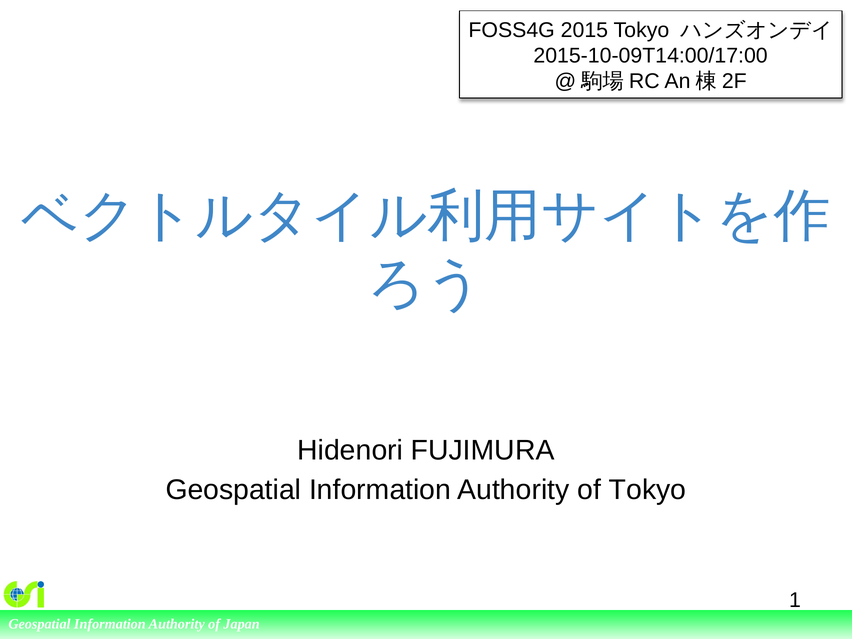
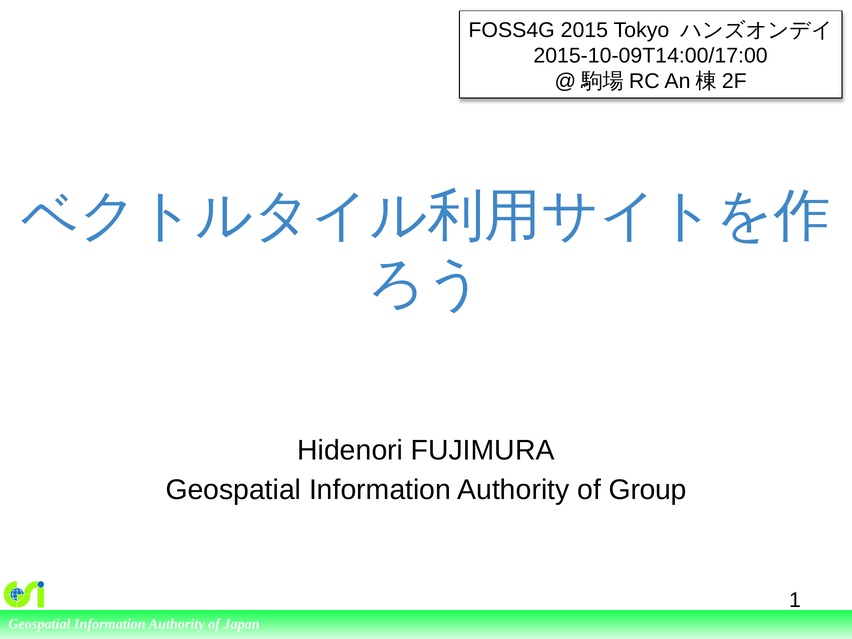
of Tokyo: Tokyo -> Group (648, 490)
